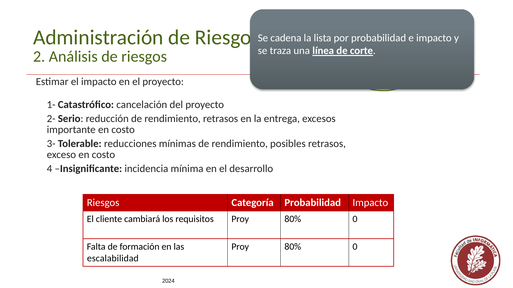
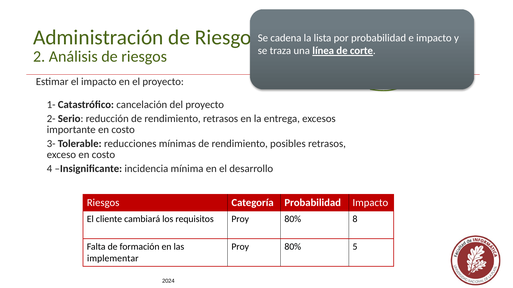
requisitos Proy 80% 0: 0 -> 8 (355, 219)
0: 0 -> 5 (355, 247)
escalabilidad: escalabilidad -> implementar (113, 259)
